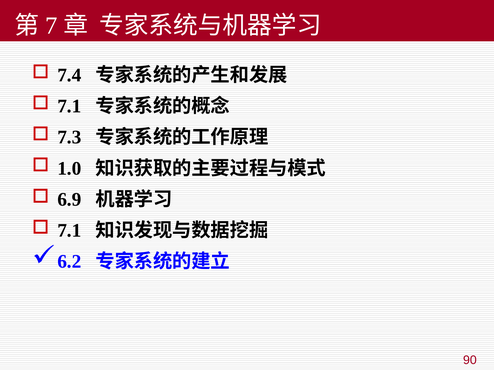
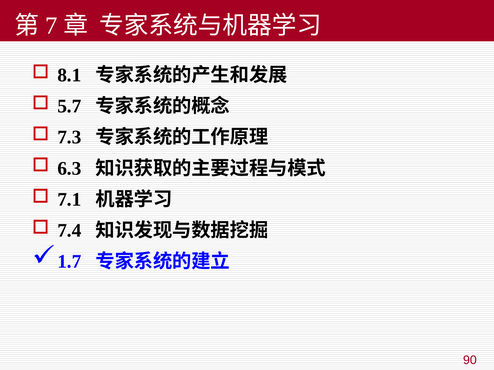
7.4: 7.4 -> 8.1 (69, 75)
7.1: 7.1 -> 5.7 (69, 106)
1.0: 1.0 -> 6.3 (69, 169)
6.9: 6.9 -> 7.1 (69, 200)
7.1: 7.1 -> 7.4 (69, 231)
6.2: 6.2 -> 1.7 (69, 262)
